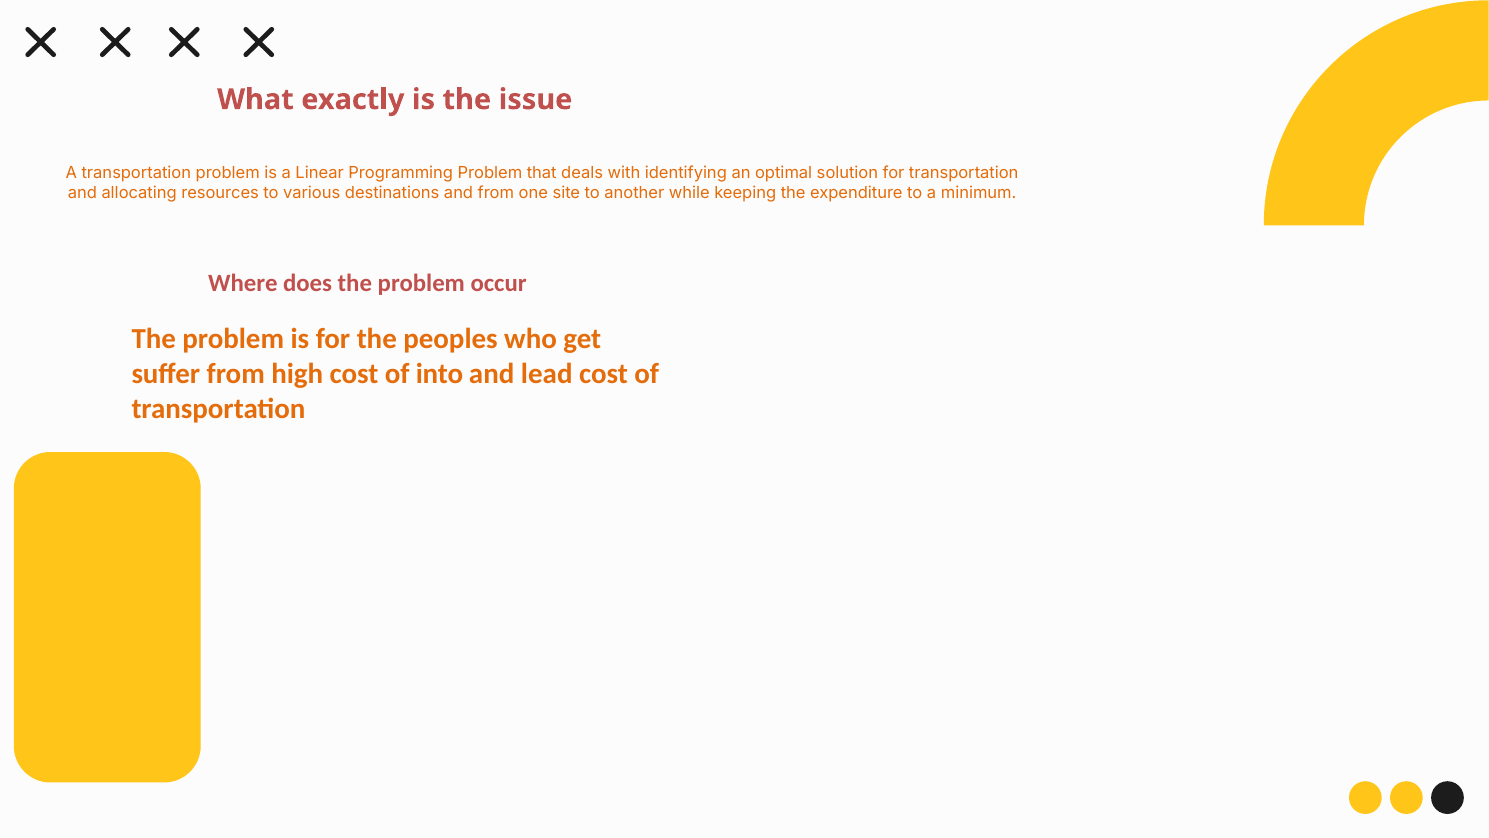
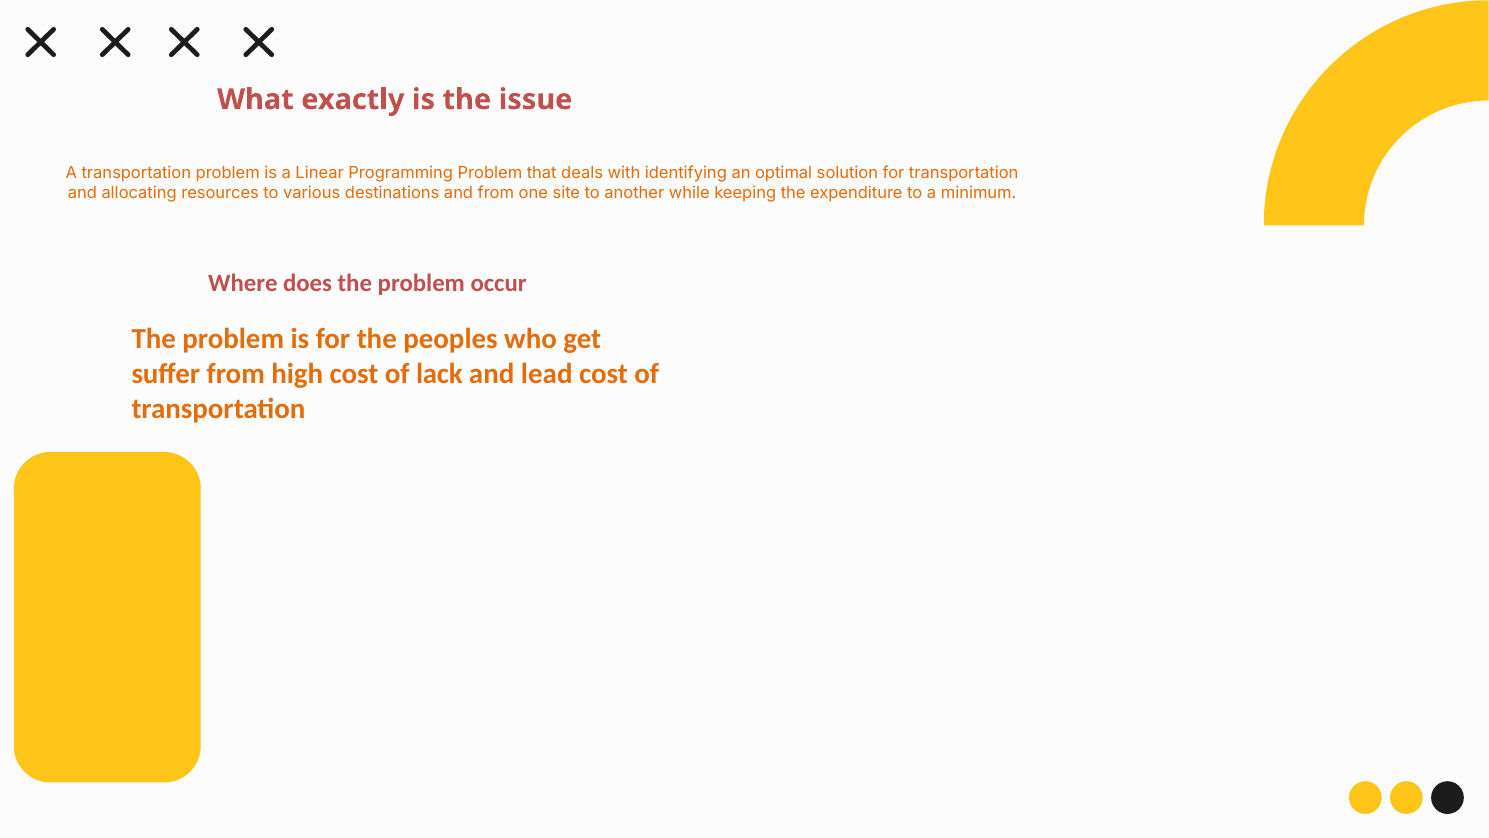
into: into -> lack (439, 374)
